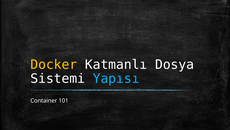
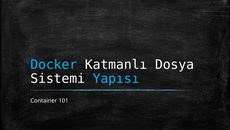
Docker colour: yellow -> light blue (54, 64)
